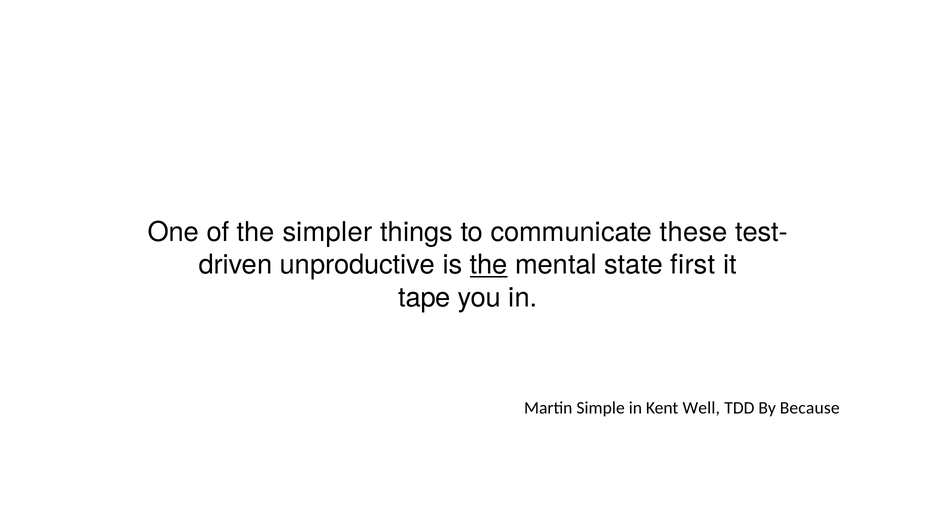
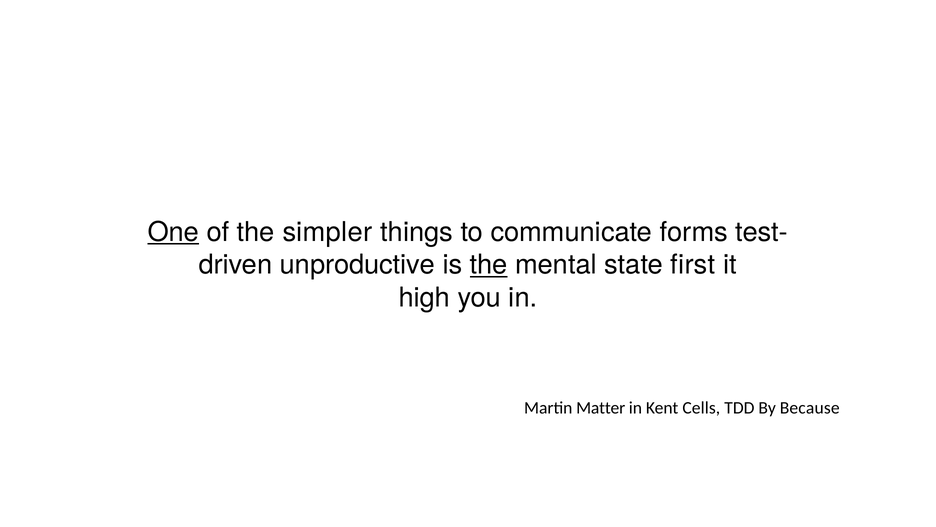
One underline: none -> present (173, 232)
these: these -> forms (694, 232)
tape: tape -> high (424, 297)
Simple: Simple -> Matter (601, 408)
Well: Well -> Cells (701, 408)
